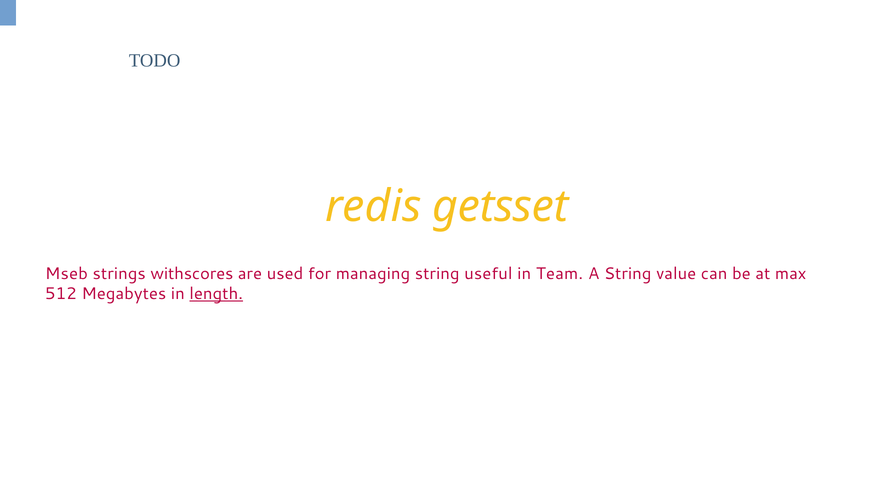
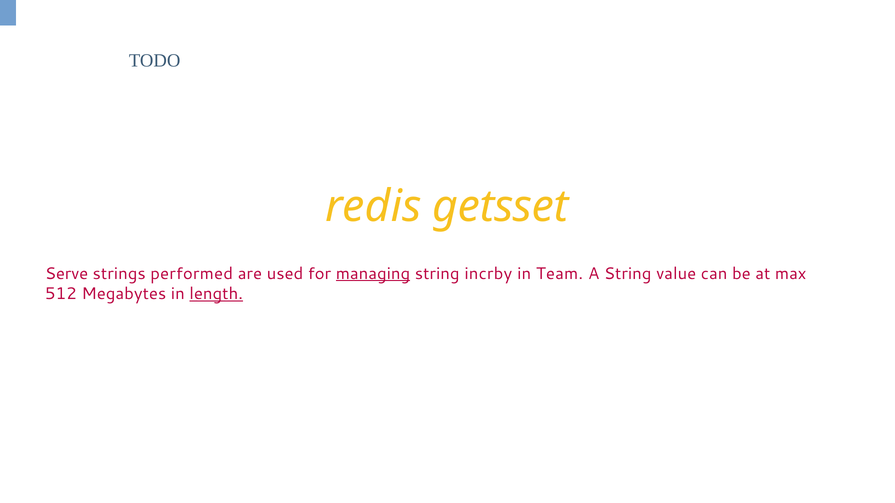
Mseb: Mseb -> Serve (67, 274)
withscores: withscores -> performed (192, 274)
managing underline: none -> present (373, 274)
useful: useful -> incrby (488, 274)
